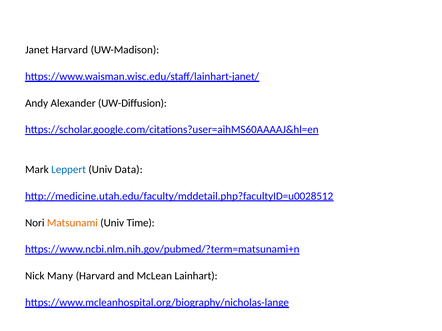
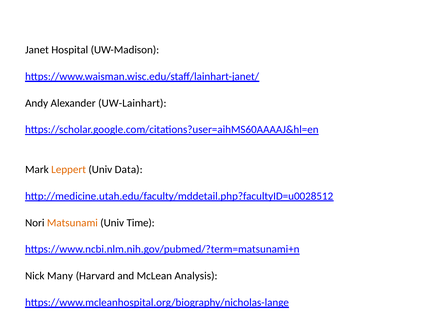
Janet Harvard: Harvard -> Hospital (70, 50)
UW-Diffusion: UW-Diffusion -> UW-Lainhart (132, 103)
Leppert colour: blue -> orange (69, 170)
Lainhart: Lainhart -> Analysis (196, 276)
